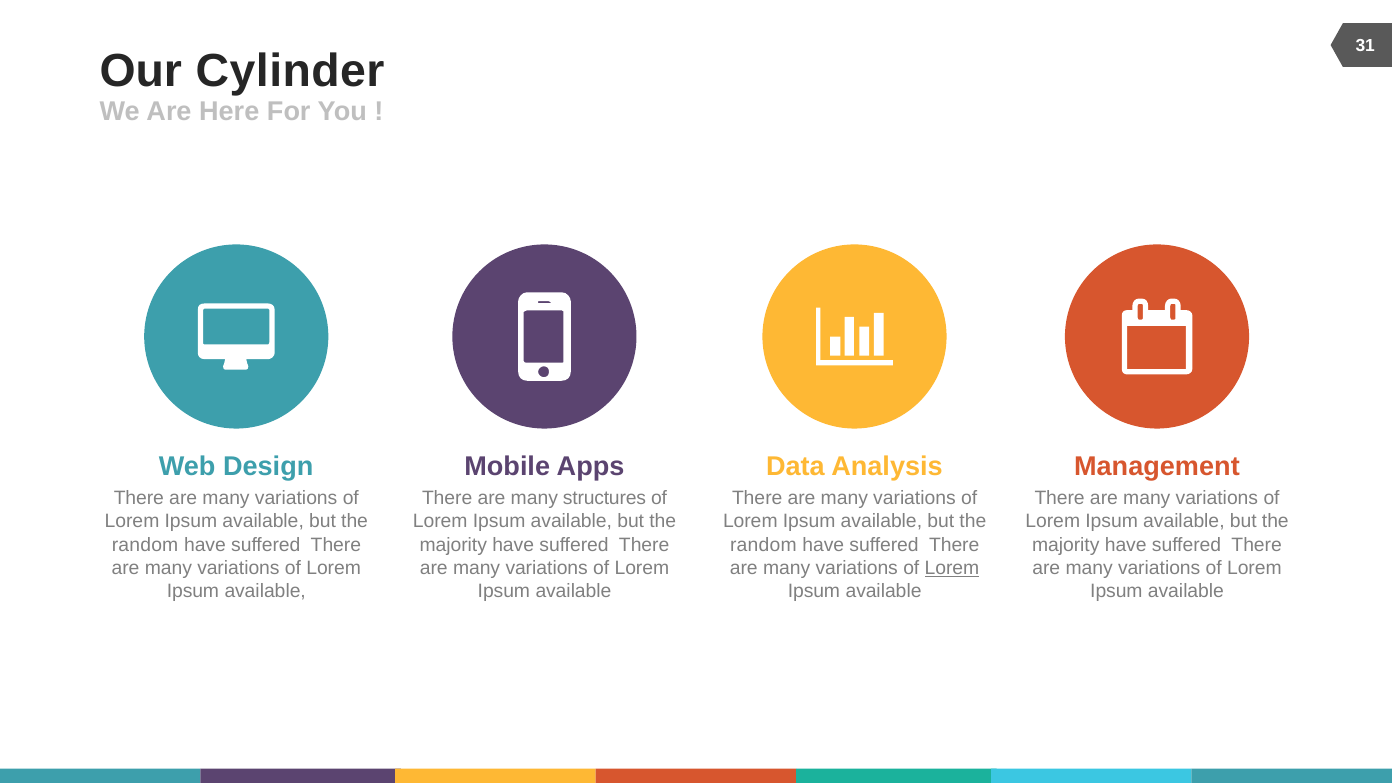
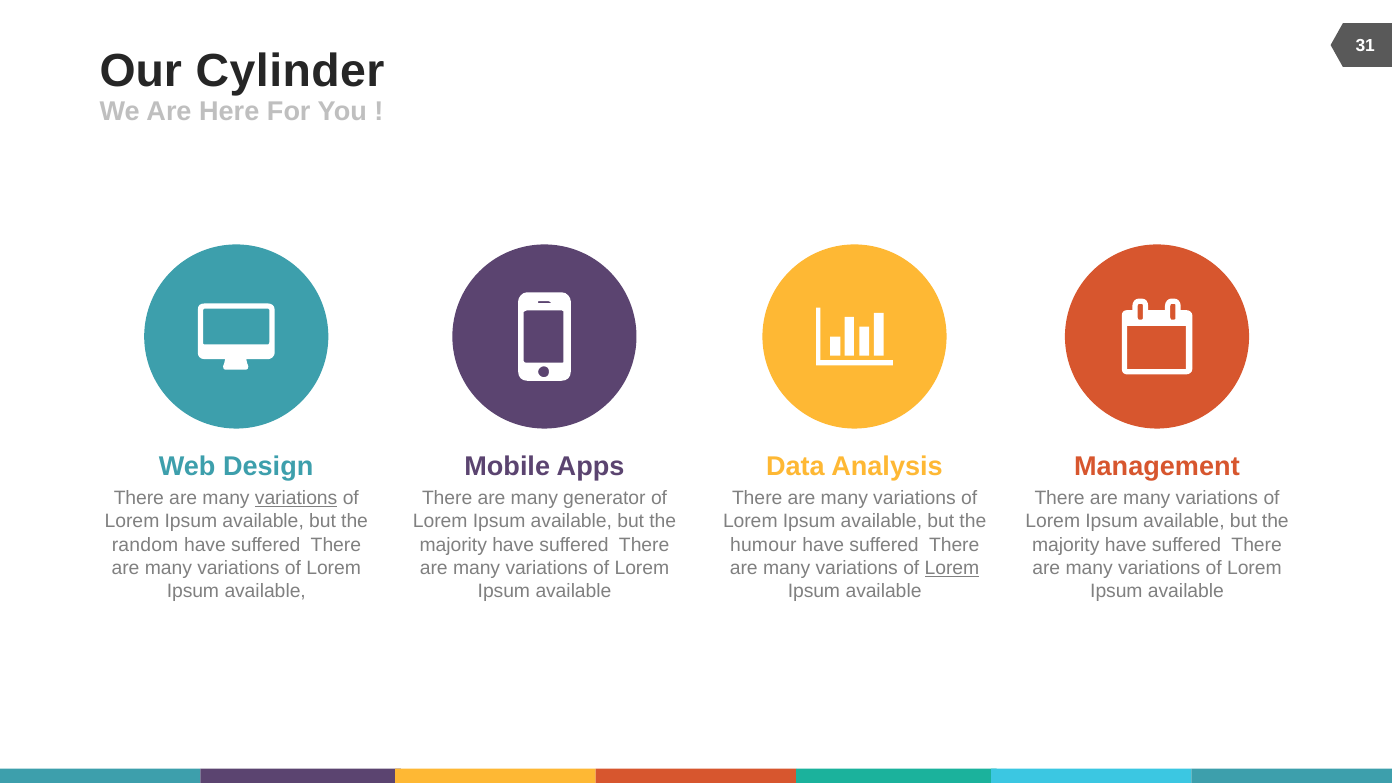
variations underline: none -> present (296, 498)
structures: structures -> generator (604, 498)
random: random -> humour (763, 545)
